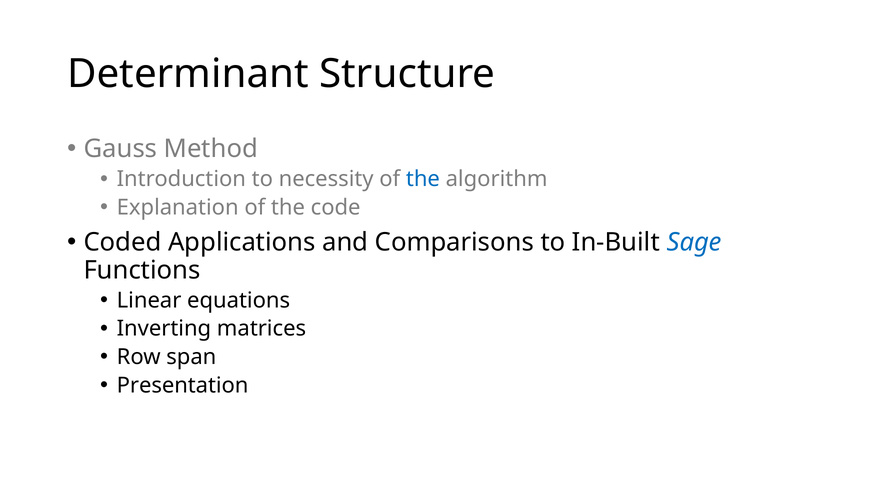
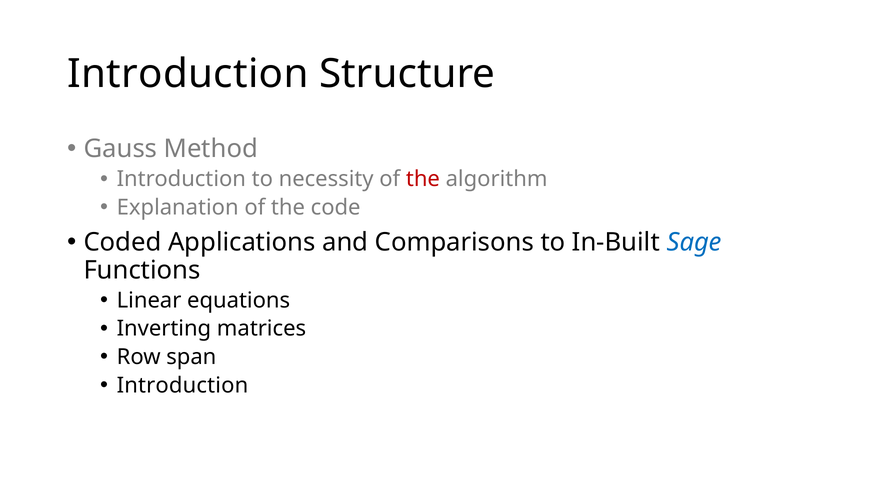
Determinant: Determinant -> Introduction (188, 74)
the colour: blue -> red (423, 179)
Presentation: Presentation -> Introduction (182, 386)
